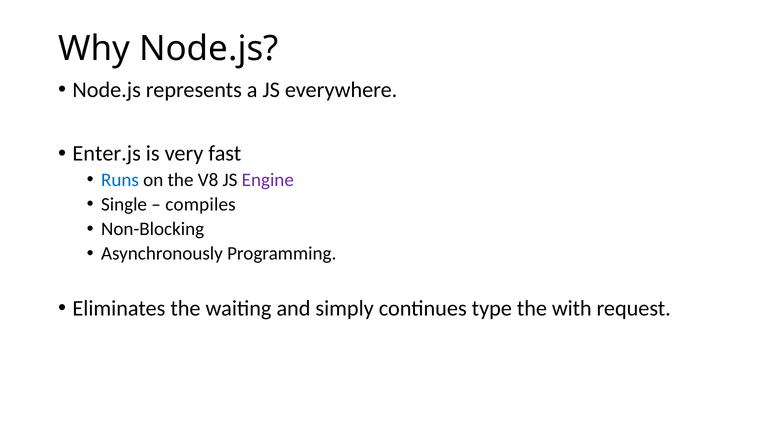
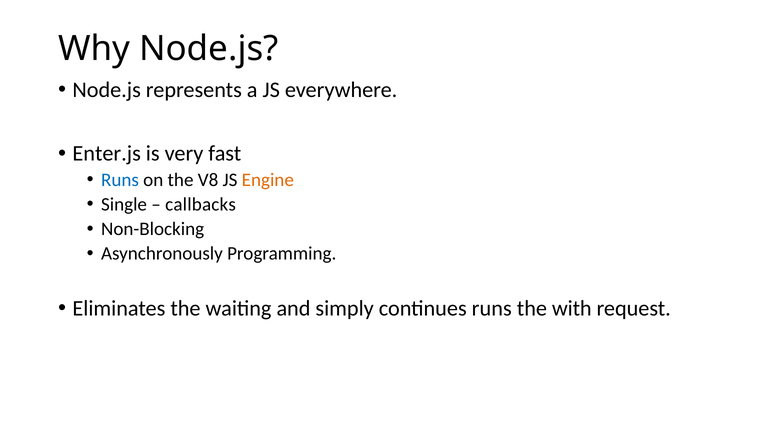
Engine colour: purple -> orange (268, 180)
compiles: compiles -> callbacks (201, 205)
continues type: type -> runs (492, 308)
